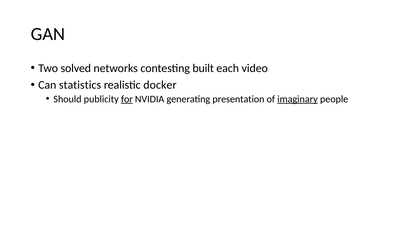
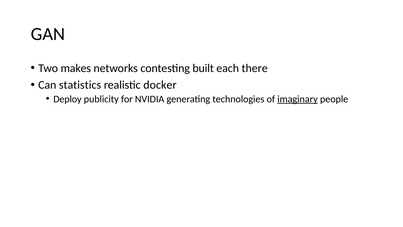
solved: solved -> makes (76, 68)
video: video -> there (255, 68)
Should: Should -> Deploy (67, 99)
for underline: present -> none (127, 99)
presentation: presentation -> technologies (238, 99)
